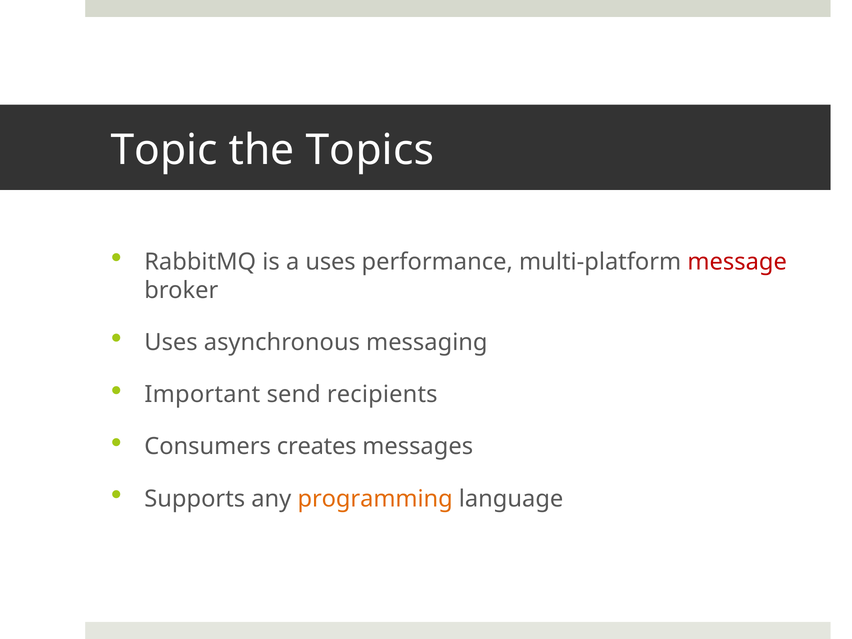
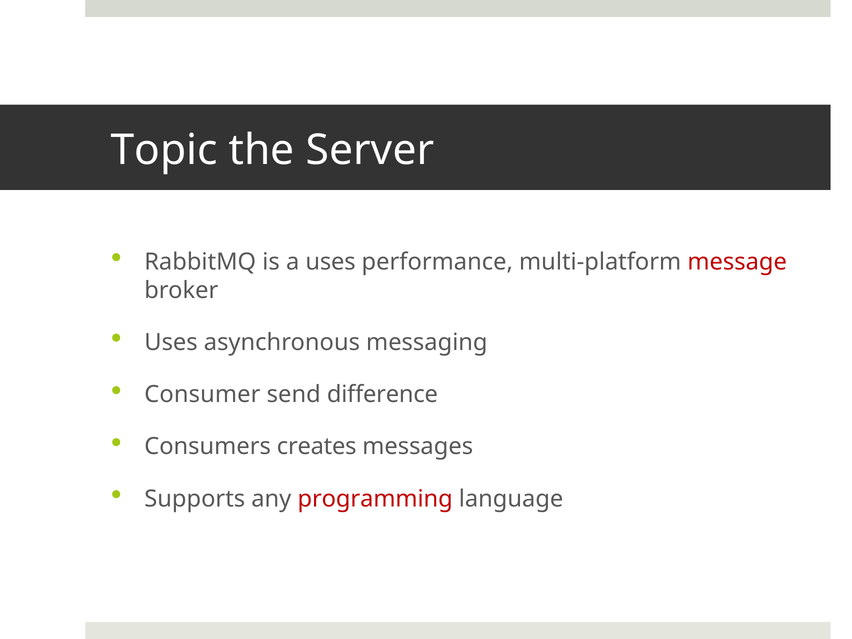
Topics: Topics -> Server (370, 150)
Important: Important -> Consumer (202, 395)
recipients: recipients -> difference (382, 395)
programming colour: orange -> red (375, 499)
